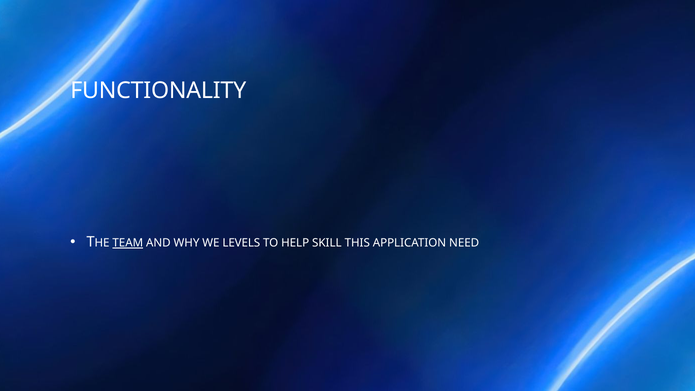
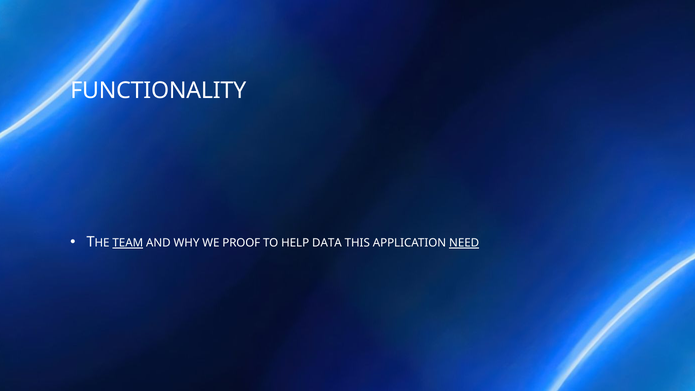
LEVELS: LEVELS -> PROOF (241, 243)
SKILL: SKILL -> DATA (327, 243)
NEED underline: none -> present (464, 243)
